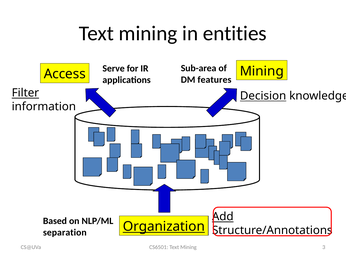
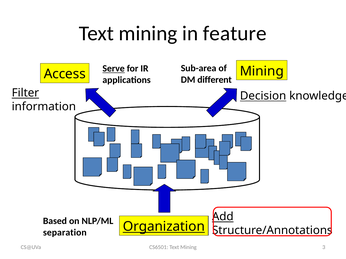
entities: entities -> feature (235, 33)
Serve underline: none -> present (114, 69)
features: features -> different (215, 80)
